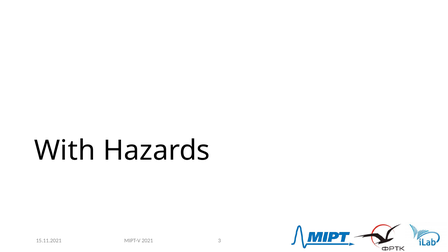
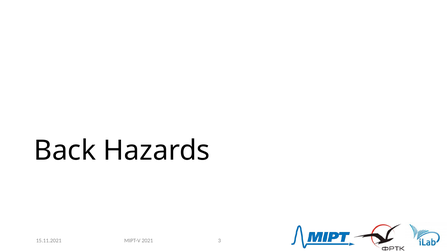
With: With -> Back (65, 151)
